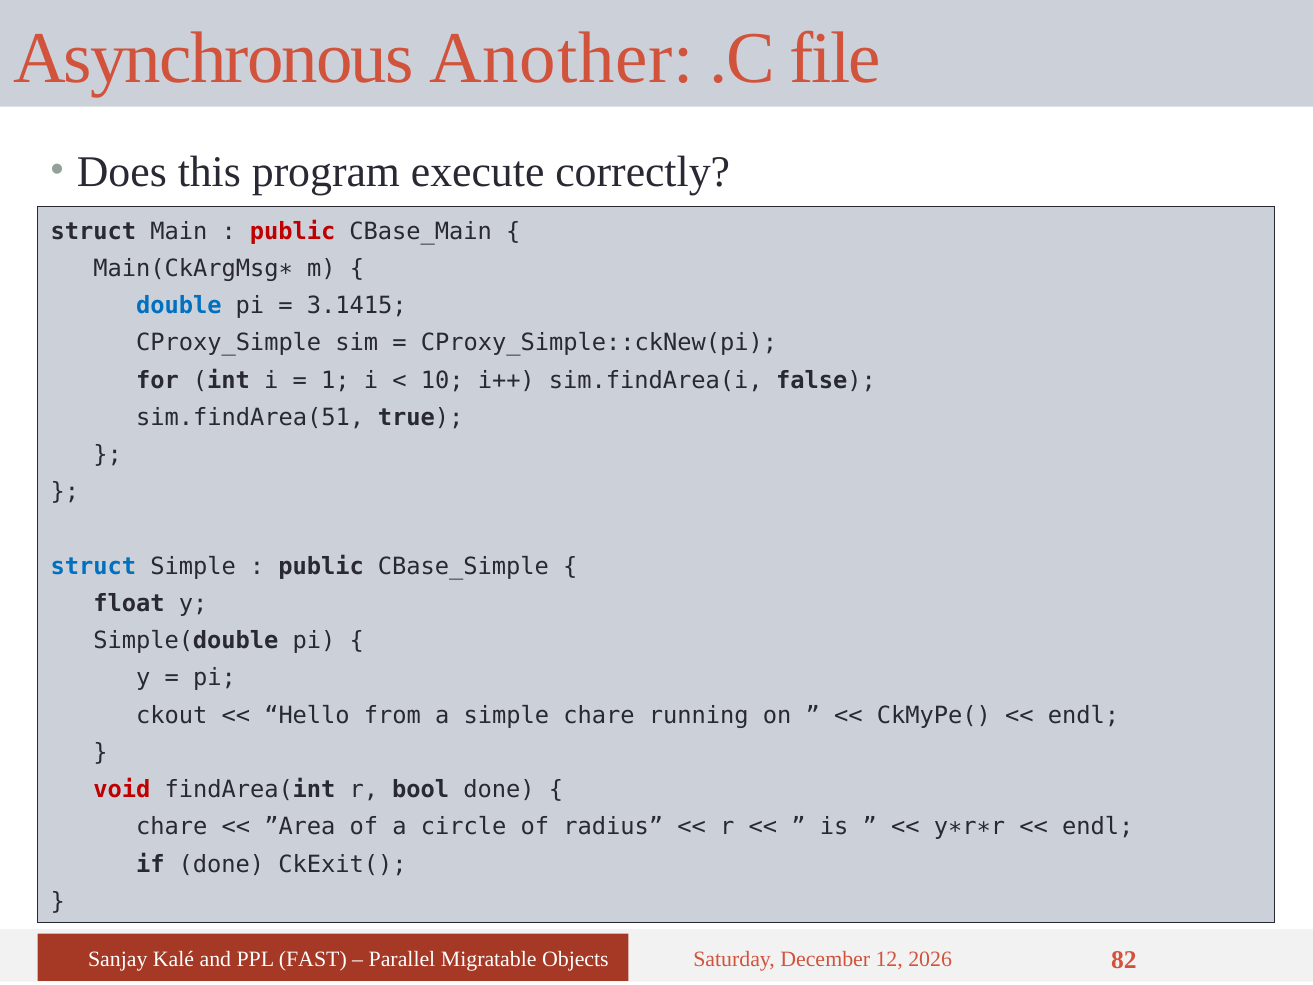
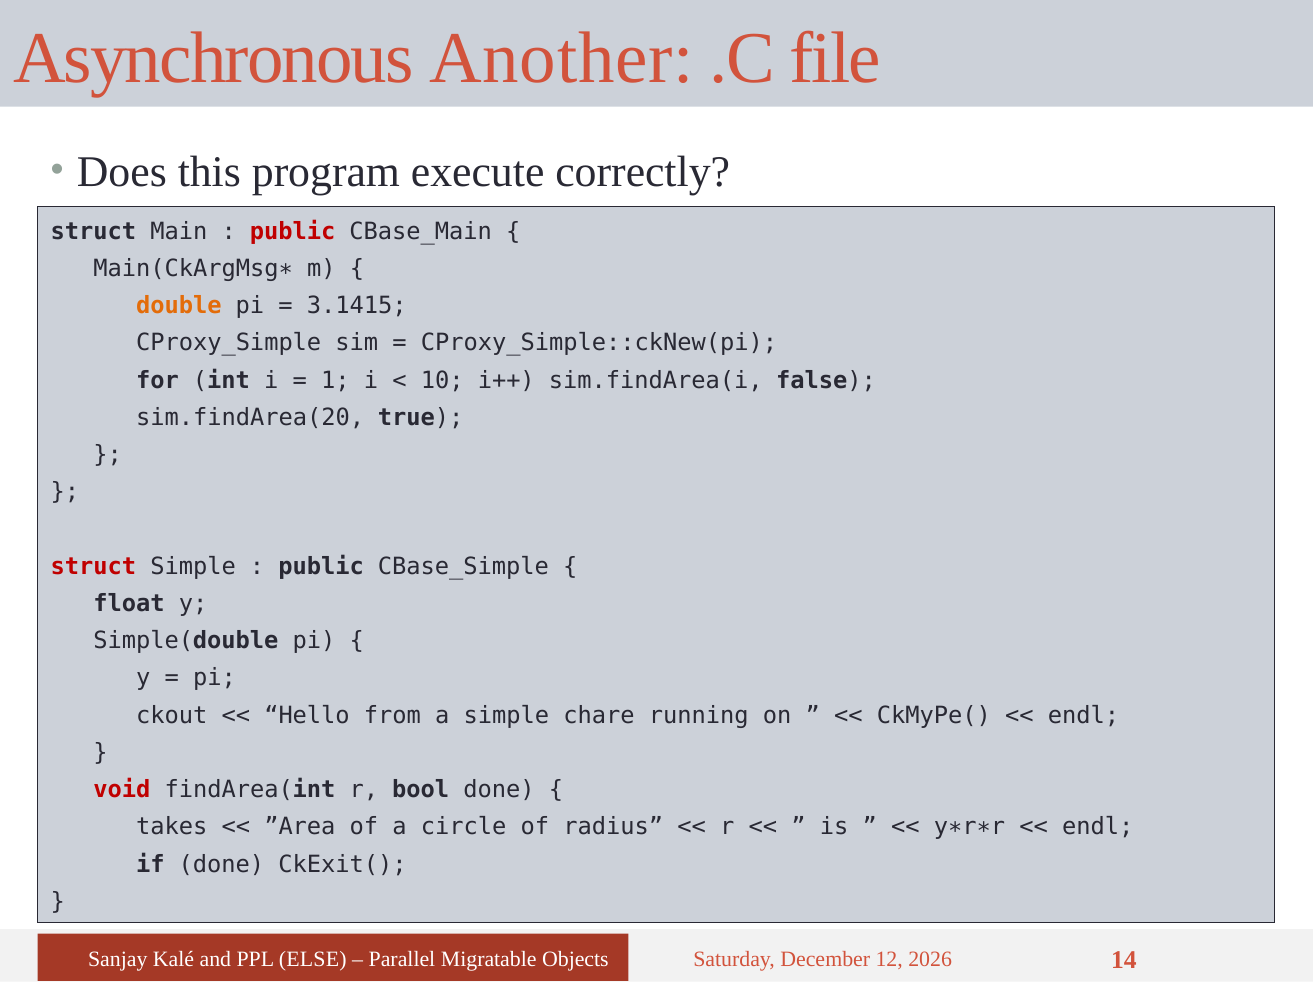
double colour: blue -> orange (179, 306)
sim.findArea(51: sim.findArea(51 -> sim.findArea(20 (250, 417)
struct colour: blue -> red (93, 566)
chare: chare -> takes (172, 827)
FAST: FAST -> ELSE (313, 959)
82: 82 -> 14 (1124, 960)
